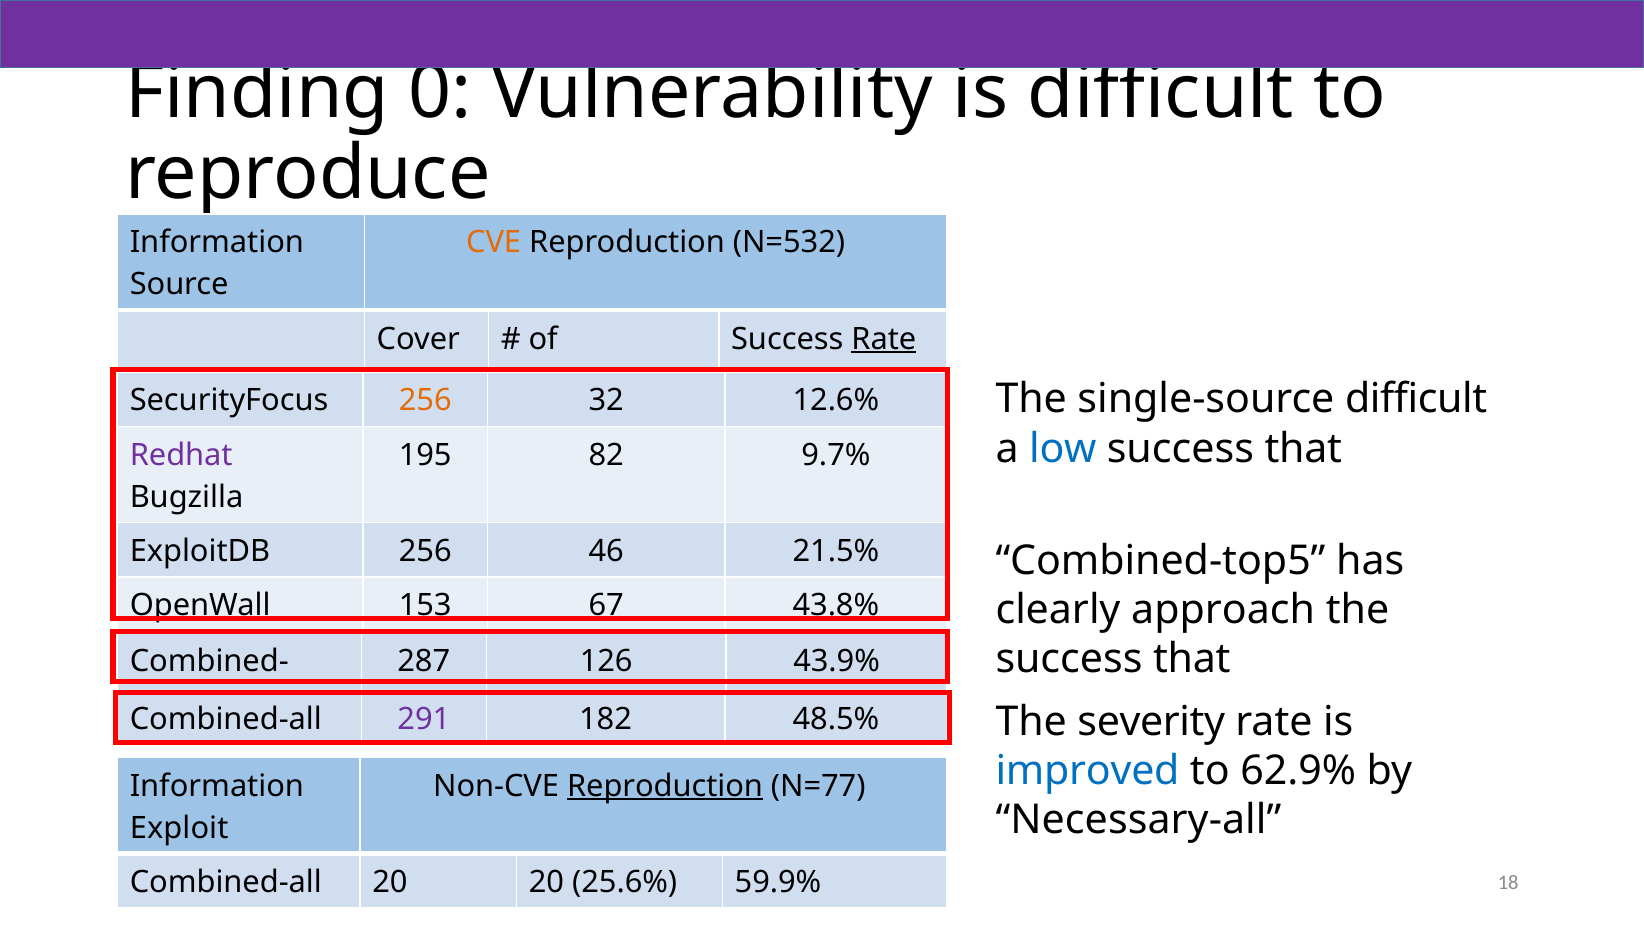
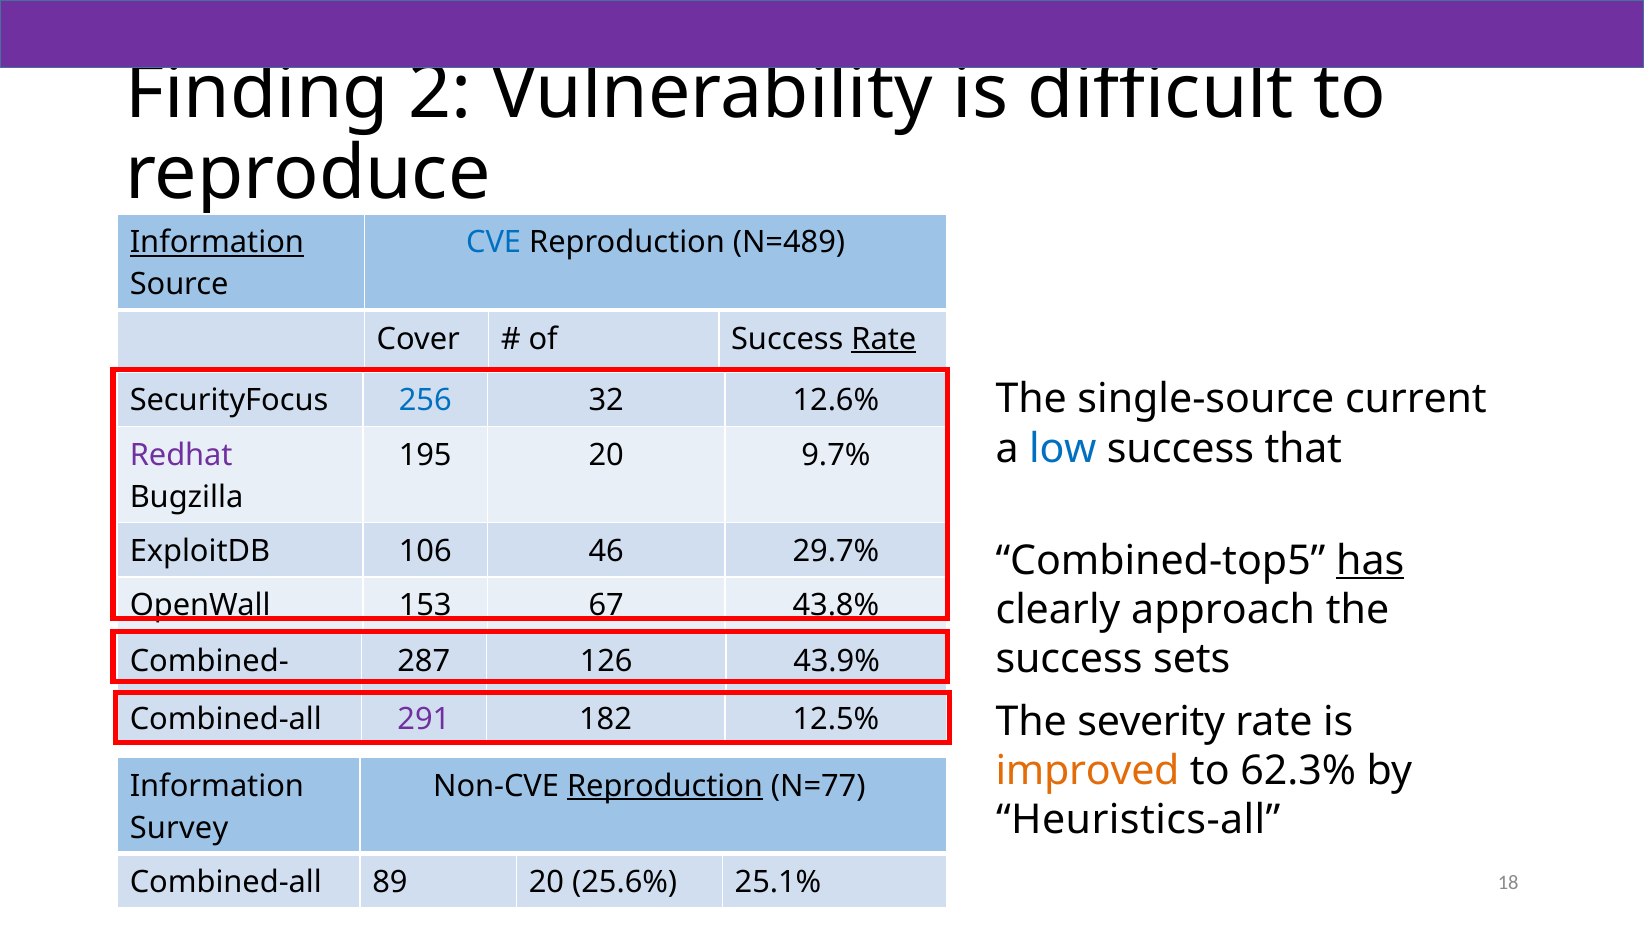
0: 0 -> 2 (440, 92)
Information underline: none -> present (217, 243)
CVE colour: orange -> blue (494, 243)
N=532: N=532 -> N=489 (789, 243)
single-source difficult: difficult -> current (1416, 399)
256 colour: orange -> blue (425, 401)
82: 82 -> 20 (606, 455)
ExploitDB 256: 256 -> 106 (425, 551)
21.5%: 21.5% -> 29.7% (836, 551)
has underline: none -> present (1370, 560)
that: that -> sets (1192, 659)
48.5%: 48.5% -> 12.5% (836, 720)
improved colour: blue -> orange (1088, 771)
62.9%: 62.9% -> 62.3% (1298, 771)
Necessary-all: Necessary-all -> Heuristics-all (1138, 820)
Exploit: Exploit -> Survey (179, 828)
Combined-all 20: 20 -> 89 (390, 882)
59.9%: 59.9% -> 25.1% (778, 882)
